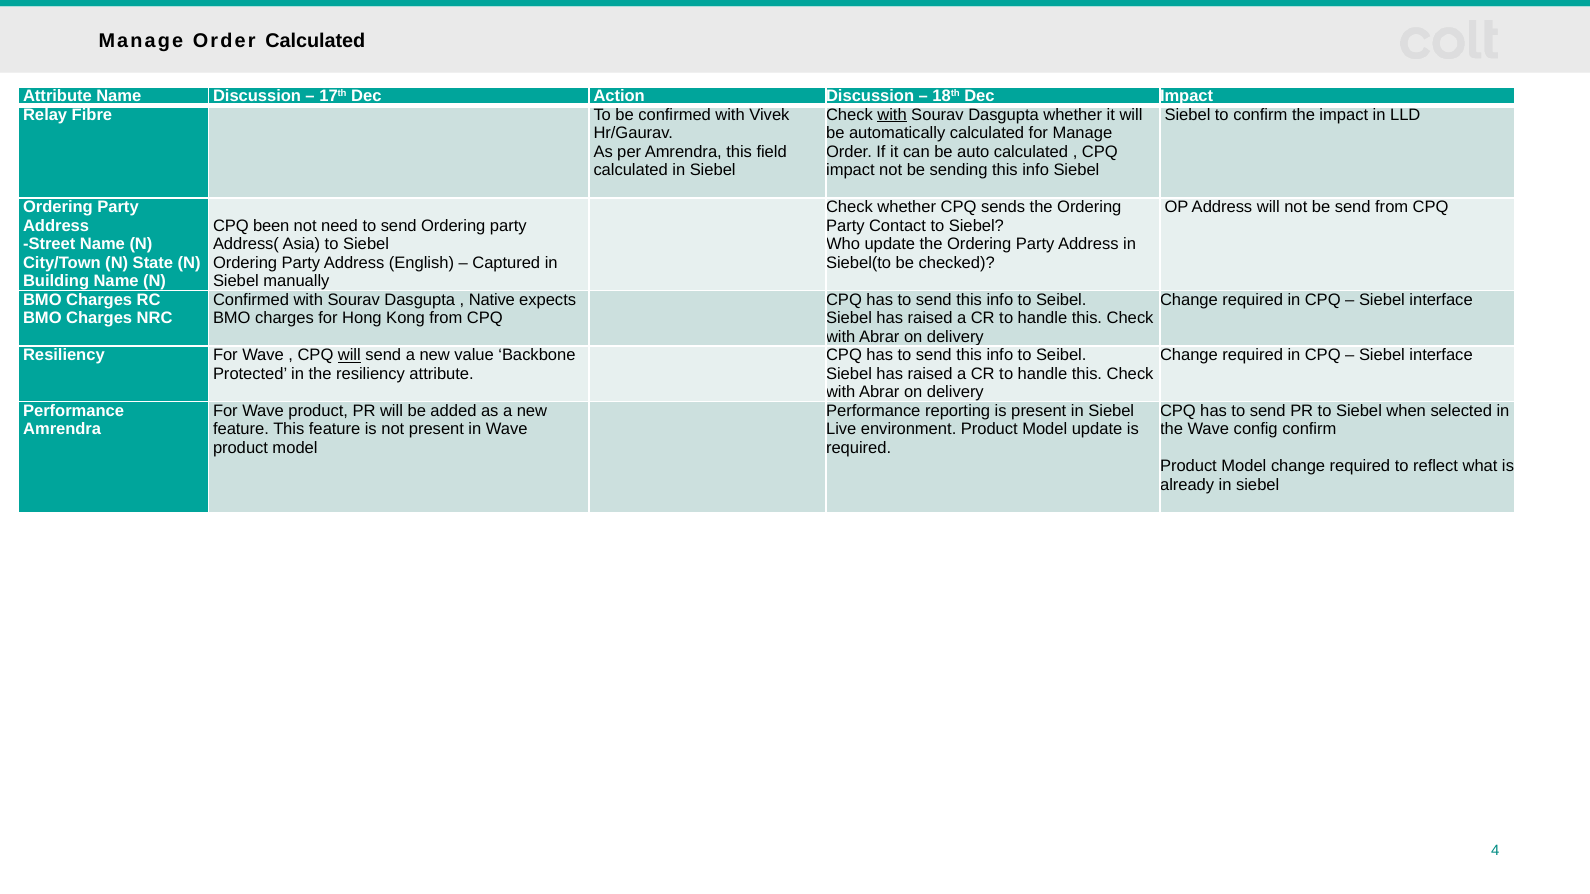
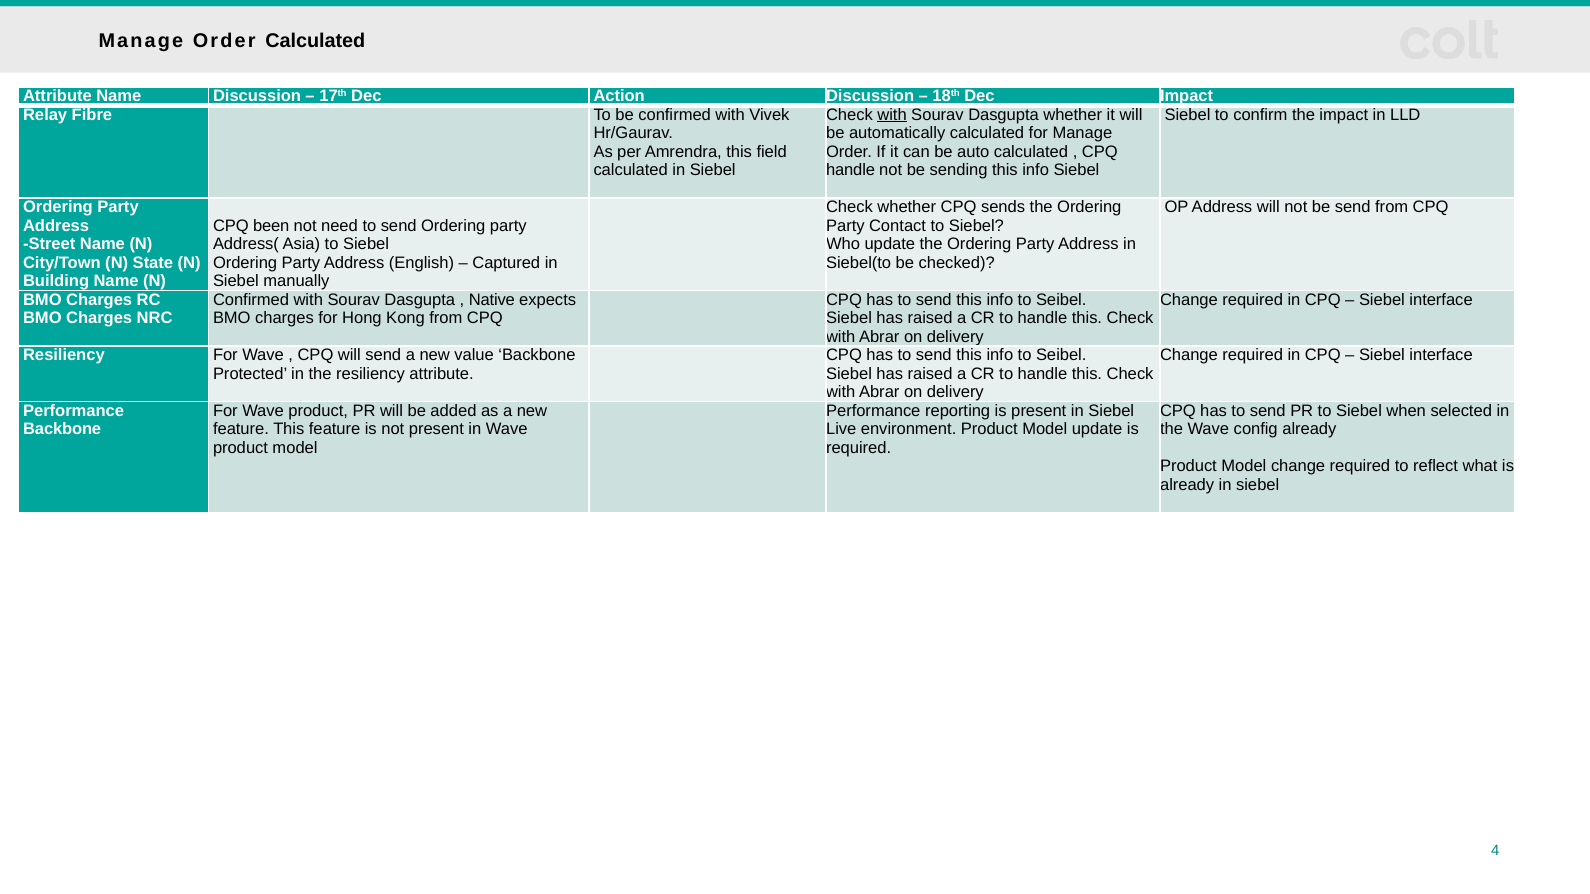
impact: impact -> handle (851, 170)
will underline: present -> none (349, 356)
Amrendra: Amrendra -> Backbone (62, 430)
config confirm: confirm -> already (1309, 430)
